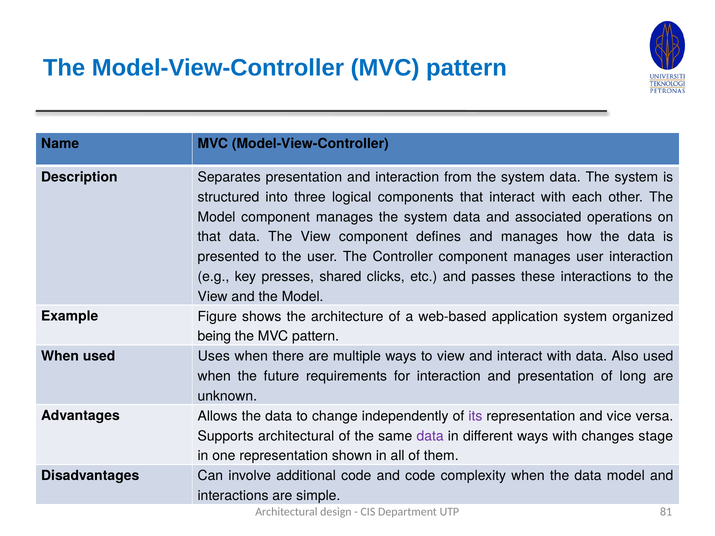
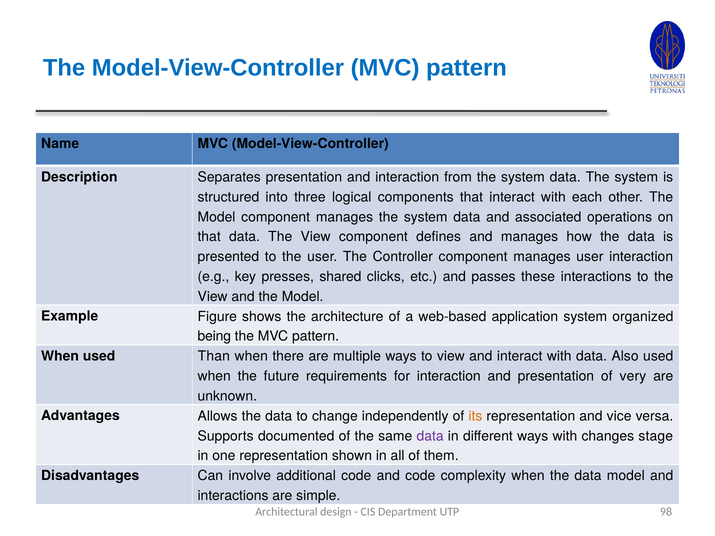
Uses: Uses -> Than (214, 356)
long: long -> very (633, 376)
its colour: purple -> orange (475, 416)
Supports architectural: architectural -> documented (296, 436)
81: 81 -> 98 (666, 512)
